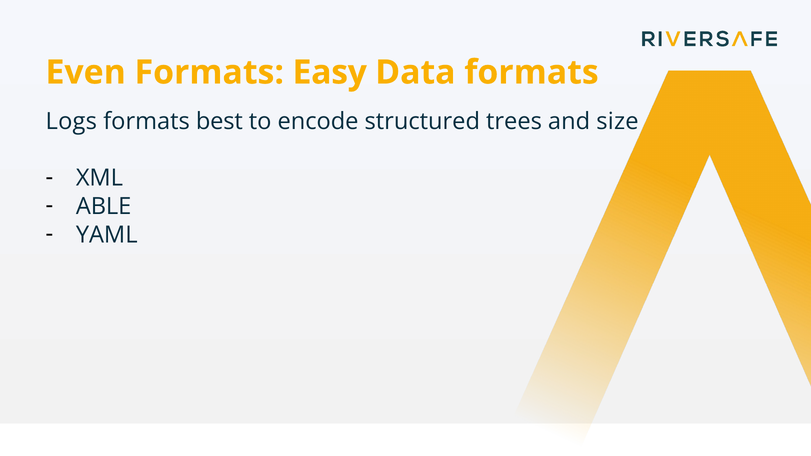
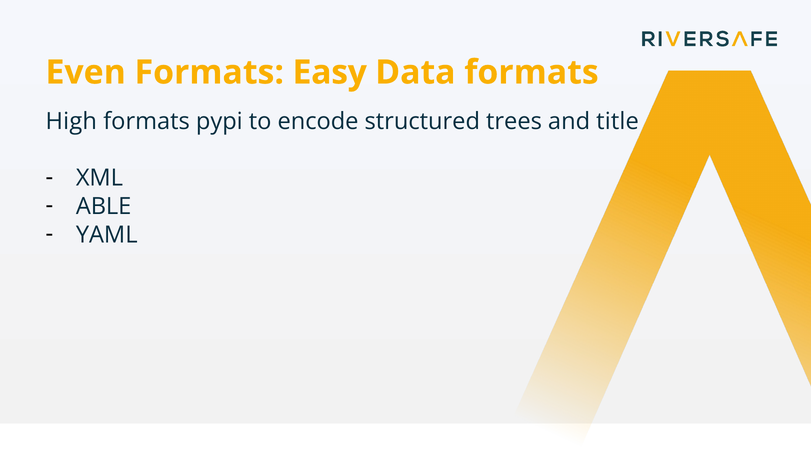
Logs: Logs -> High (71, 121)
best: best -> pypi (219, 121)
size: size -> title (618, 121)
